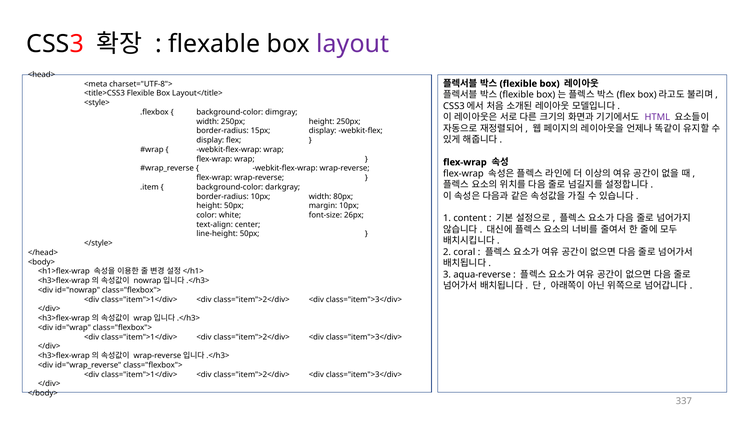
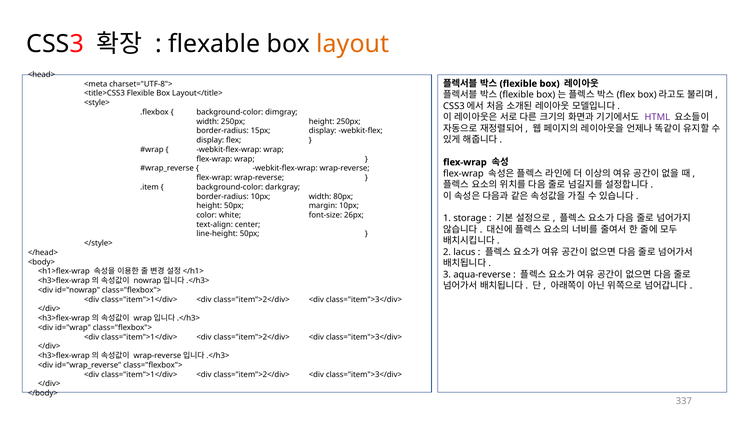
layout colour: purple -> orange (353, 44)
content: content -> storage (470, 219)
coral: coral -> lacus (464, 252)
